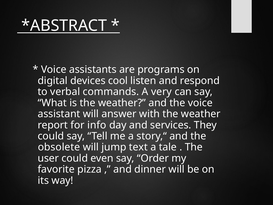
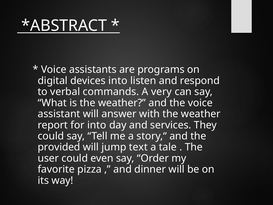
devices cool: cool -> into (118, 81)
for info: info -> into (97, 125)
obsolete: obsolete -> provided (59, 147)
